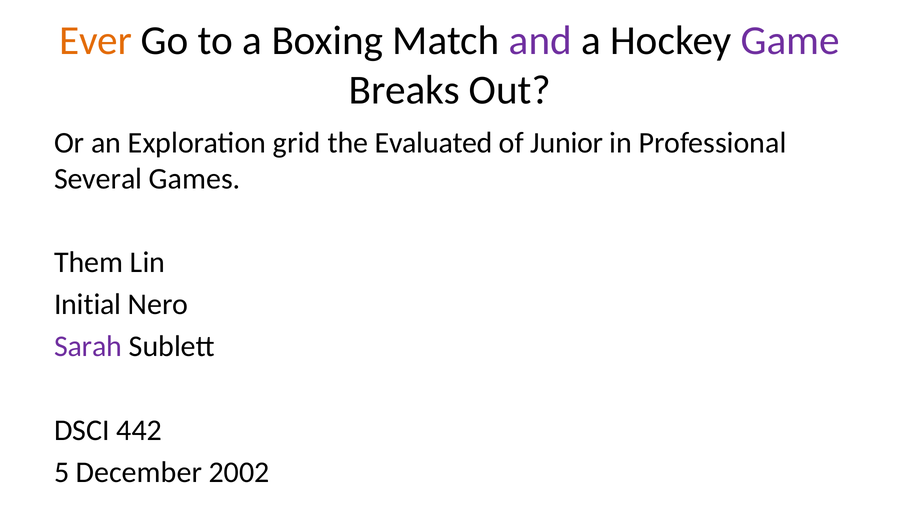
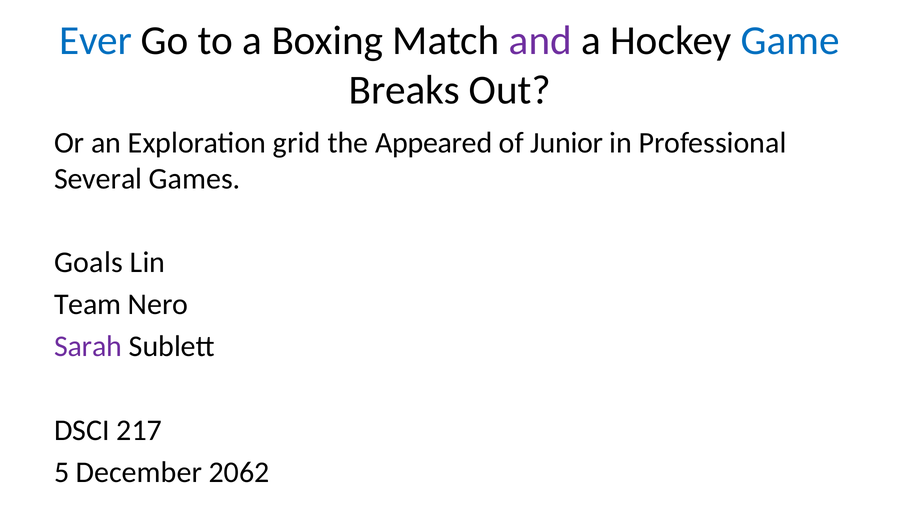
Ever colour: orange -> blue (96, 41)
Game colour: purple -> blue (790, 41)
Evaluated: Evaluated -> Appeared (434, 143)
Them: Them -> Goals (88, 263)
Initial: Initial -> Team (88, 305)
442: 442 -> 217 (139, 431)
2002: 2002 -> 2062 (239, 473)
